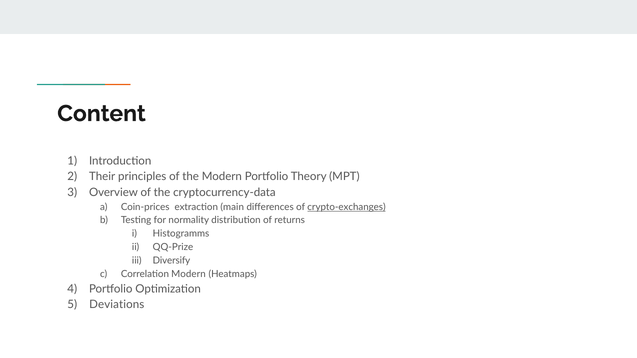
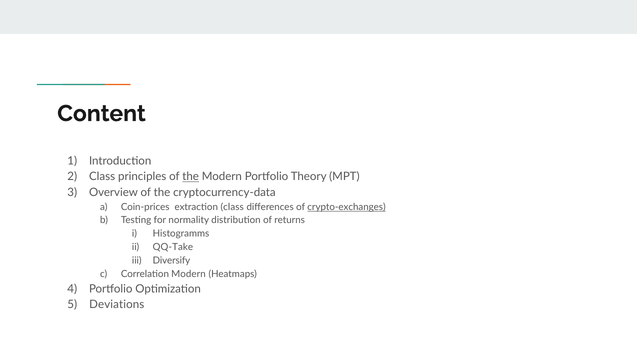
Their: Their -> Class (102, 177)
the underline: none -> present (191, 177)
extraction main: main -> class (232, 207)
QQ-Prize: QQ-Prize -> QQ-Take (173, 247)
